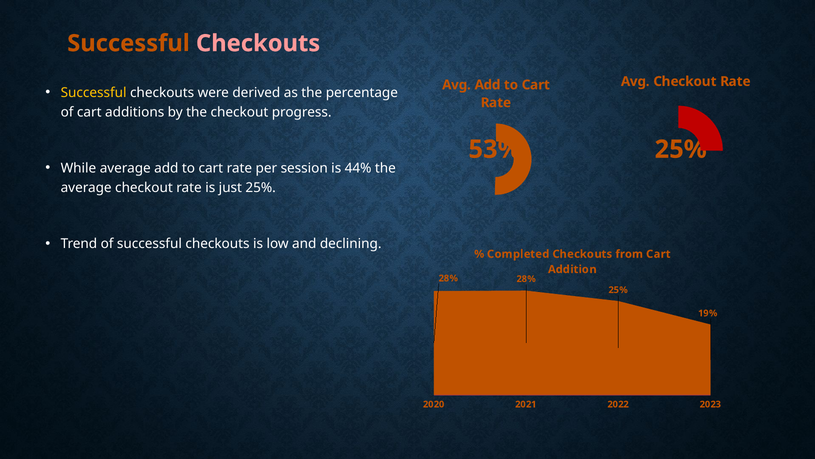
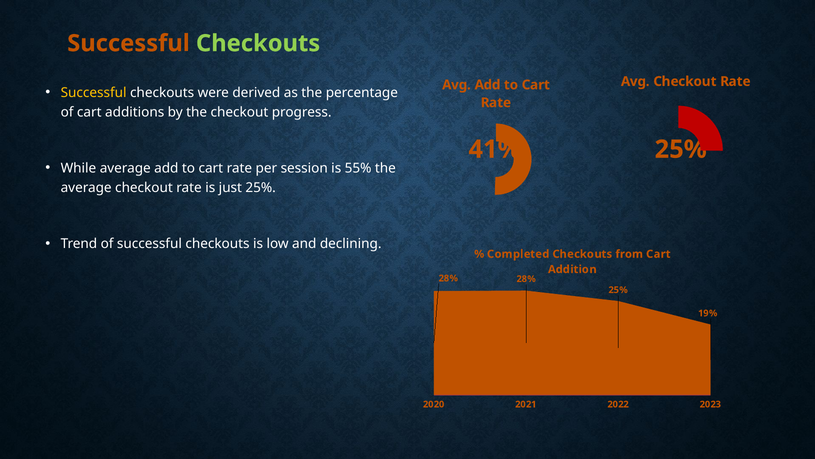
Checkouts colour: pink -> light green (258, 43)
53%: 53% -> 41% (495, 149)
44%: 44% -> 55% (358, 168)
